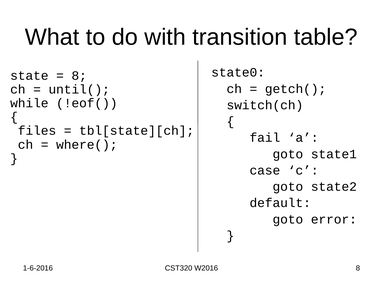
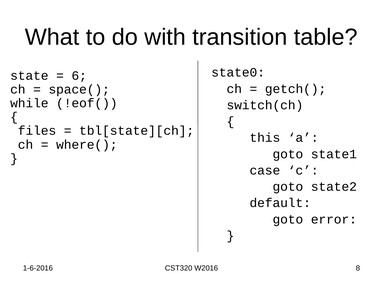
8: 8 -> 6 (79, 76)
until(: until( -> space( (79, 90)
fail: fail -> this (265, 138)
